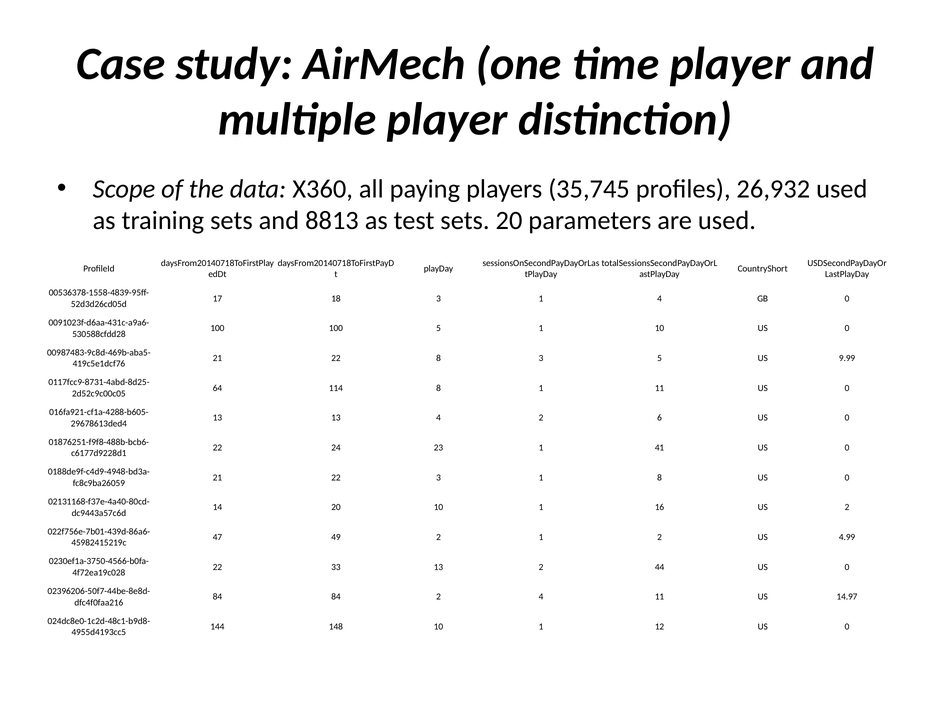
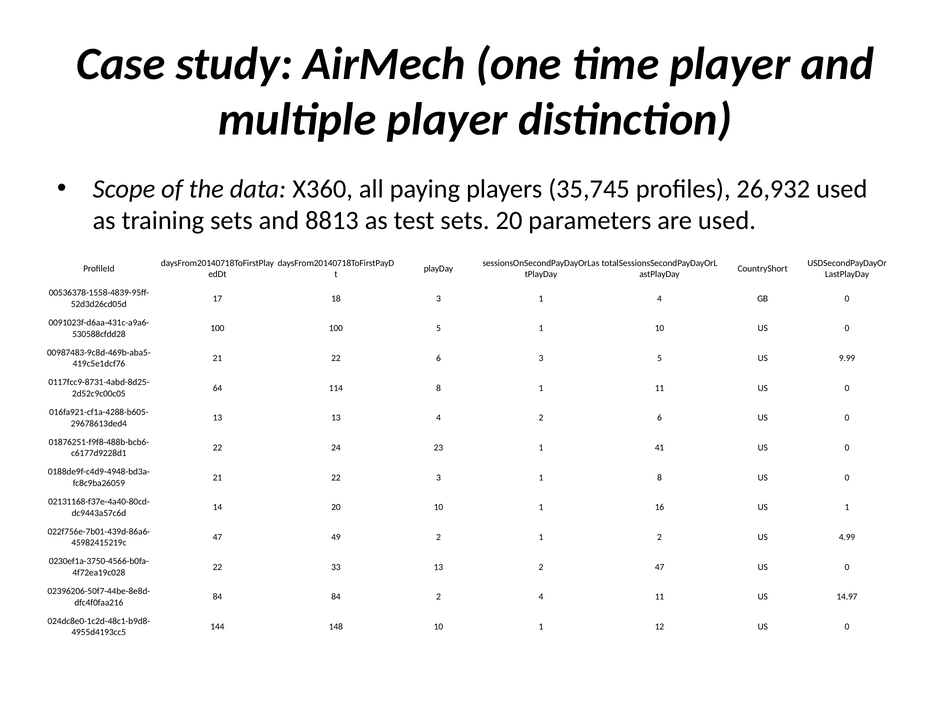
22 8: 8 -> 6 (438, 358)
US 2: 2 -> 1 (847, 508)
2 44: 44 -> 47 (660, 567)
